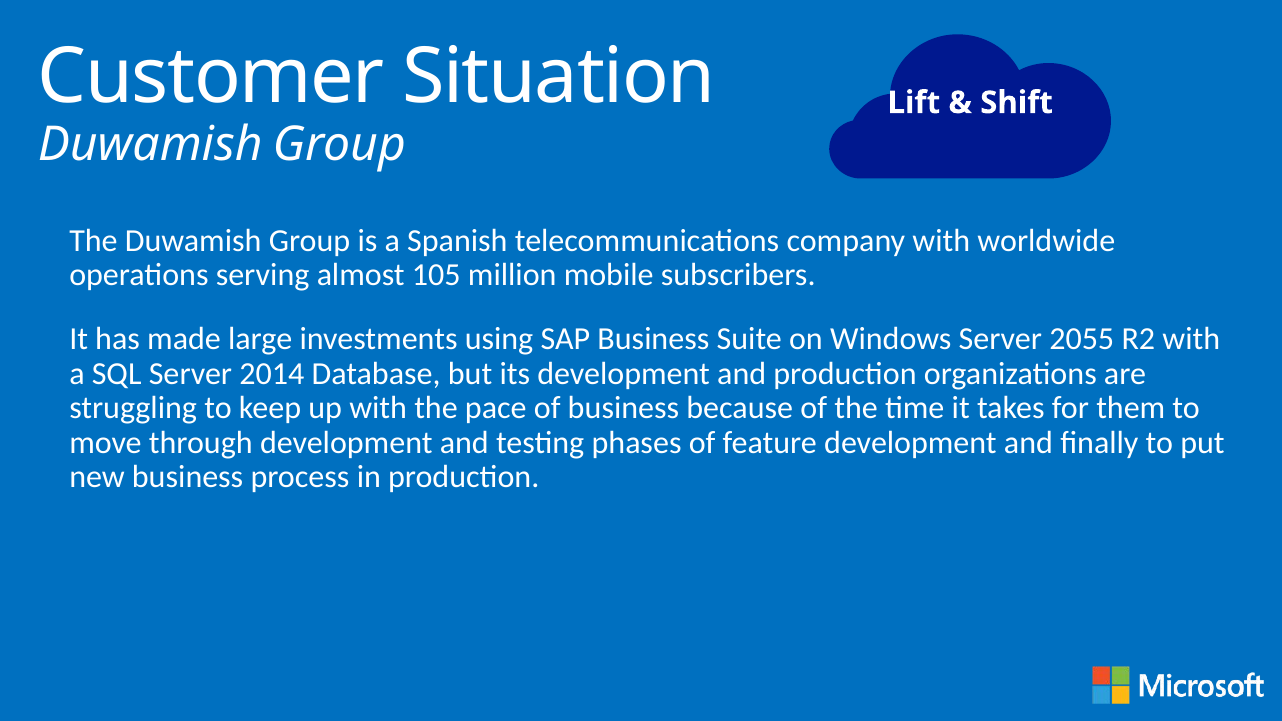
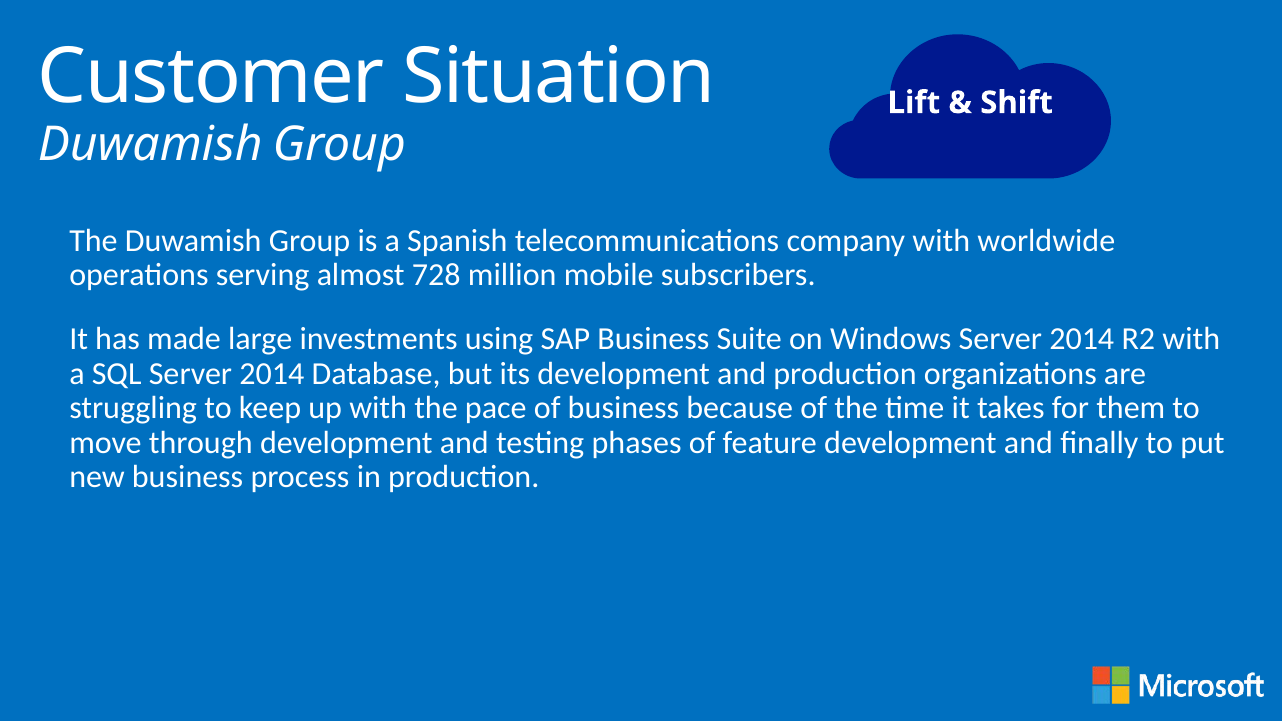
105: 105 -> 728 (436, 275)
Windows Server 2055: 2055 -> 2014 (1082, 339)
